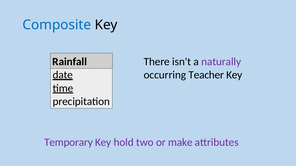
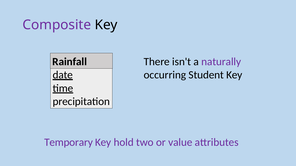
Composite colour: blue -> purple (57, 25)
Teacher: Teacher -> Student (206, 75)
make: make -> value (180, 143)
